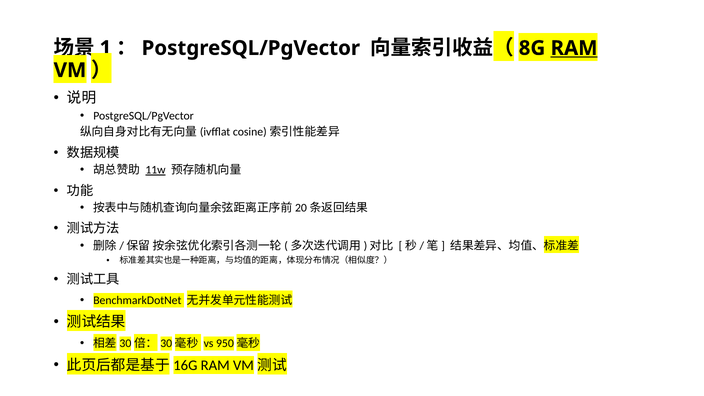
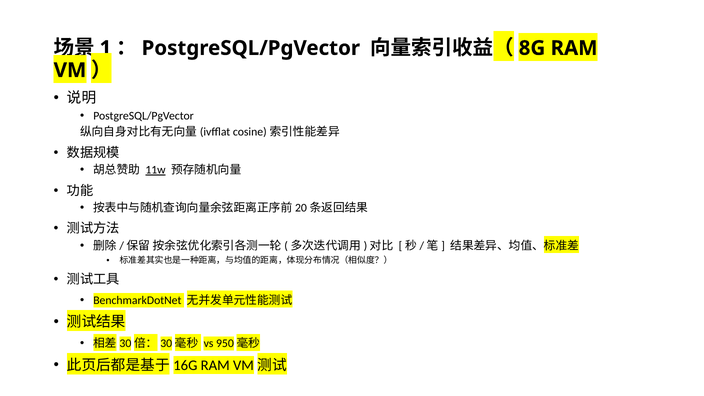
RAM underline: present -> none (574, 48)
